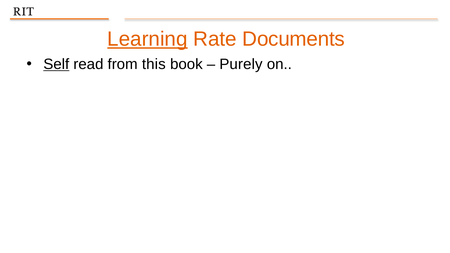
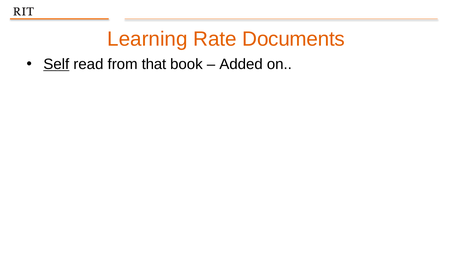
Learning underline: present -> none (147, 39)
this: this -> that (154, 64)
Purely: Purely -> Added (241, 64)
